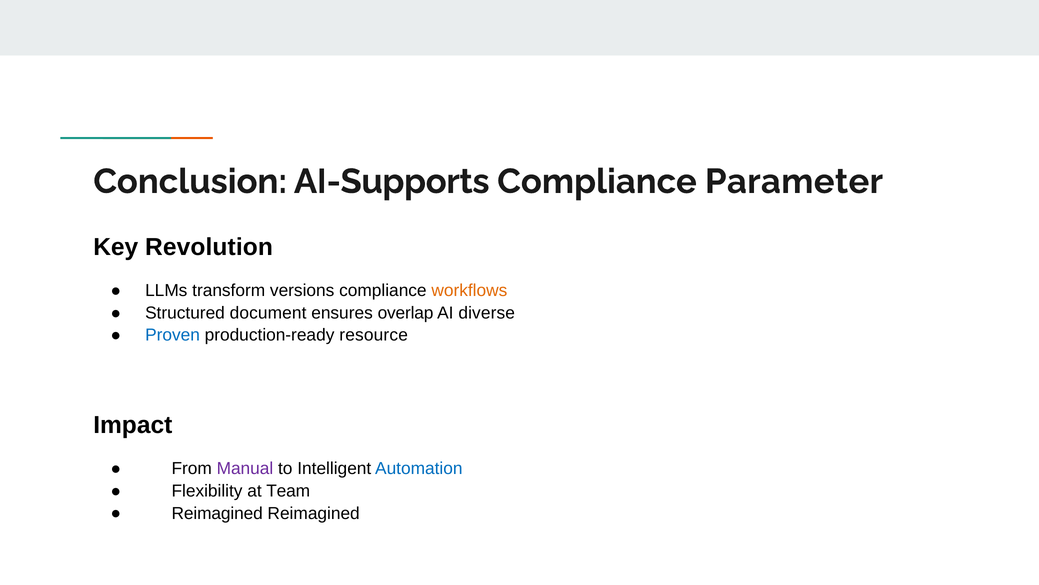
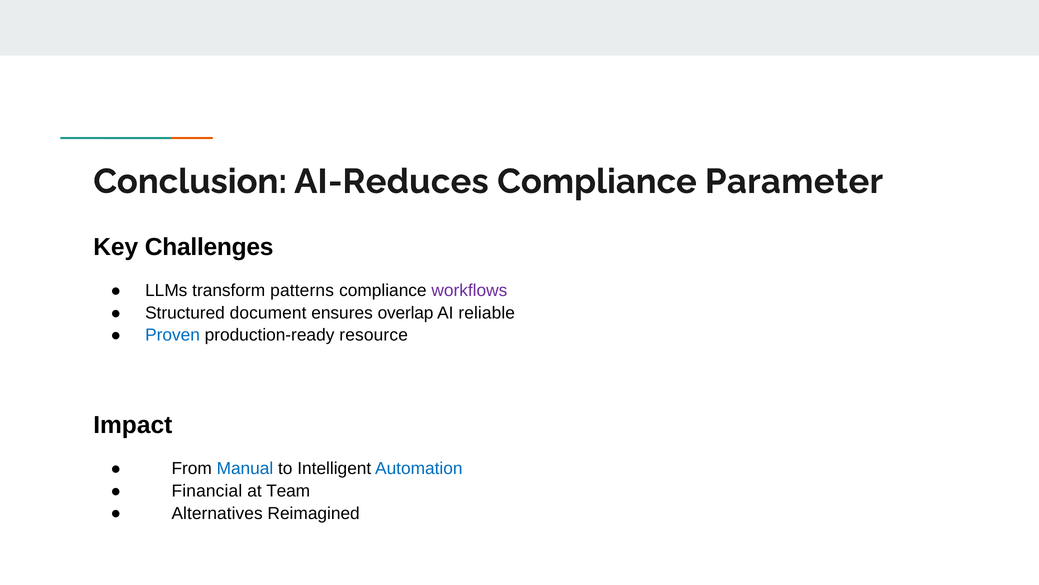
AI-Supports: AI-Supports -> AI-Reduces (391, 181)
Revolution: Revolution -> Challenges (209, 247)
versions: versions -> patterns (302, 290)
workflows colour: orange -> purple (469, 290)
diverse: diverse -> reliable (487, 313)
Manual colour: purple -> blue (245, 468)
Flexibility: Flexibility -> Financial (207, 491)
Reimagined: Reimagined -> Alternatives (217, 513)
